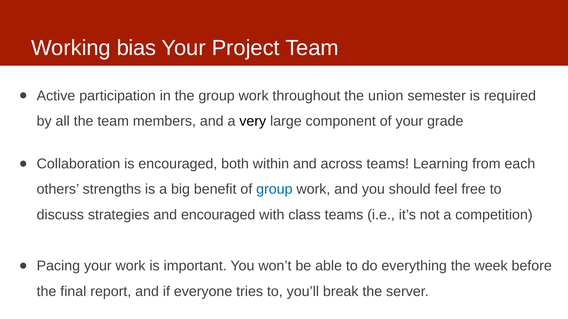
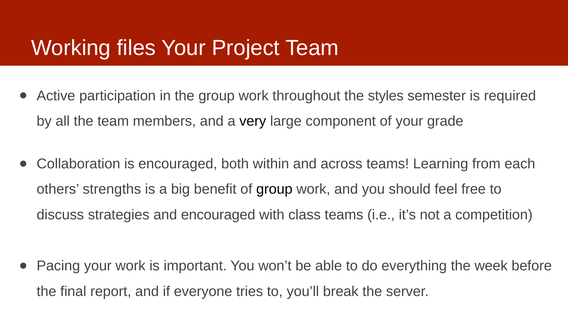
bias: bias -> files (136, 48)
union: union -> styles (386, 96)
group colour: blue -> black (274, 190)
